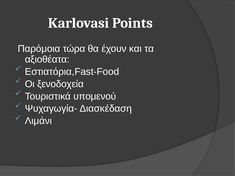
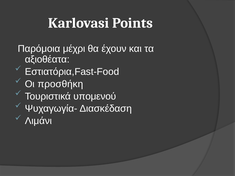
τώρα: τώρα -> μέχρι (74, 49)
ξενοδοχεία: ξενοδοχεία -> προσθήκη (60, 84)
